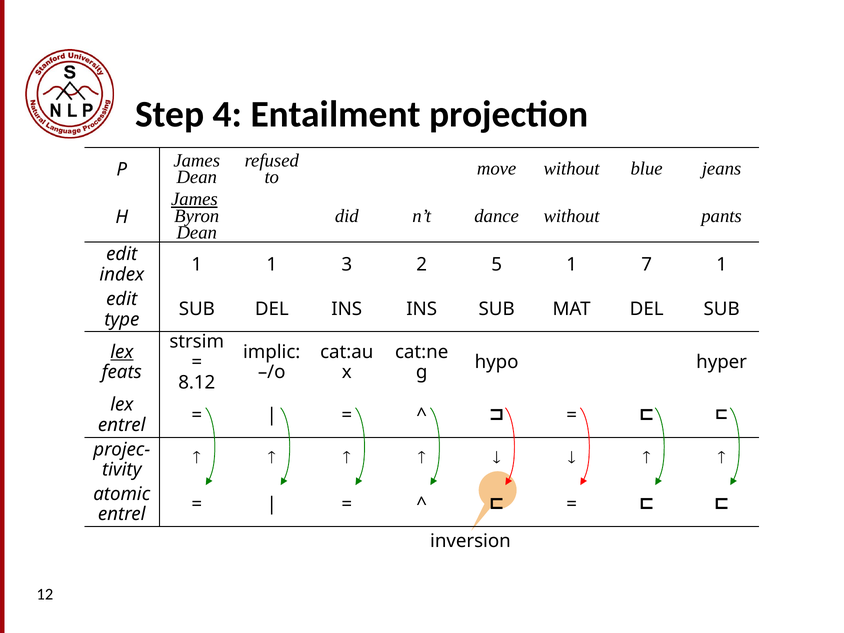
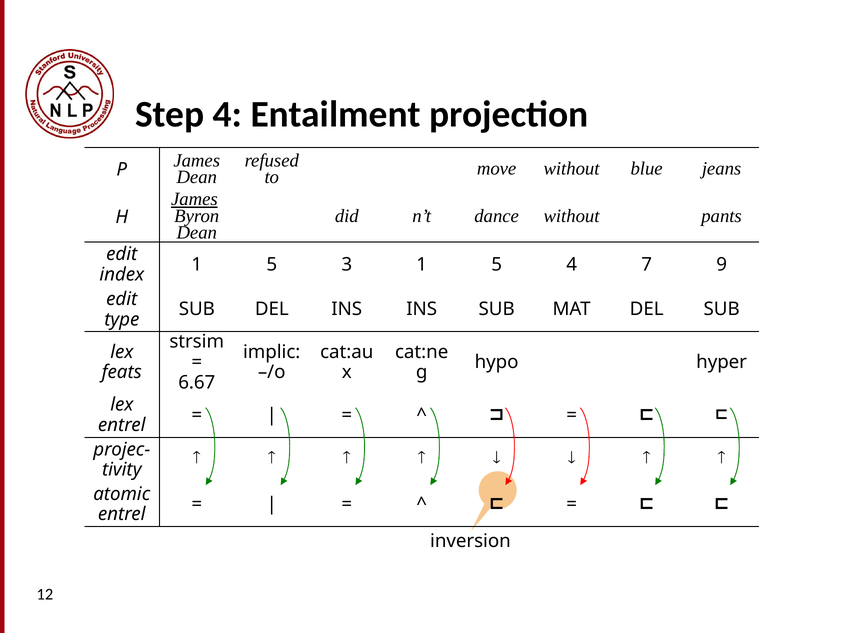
1: 1 -> 5 (272, 264)
3 2: 2 -> 1 (422, 264)
5 1: 1 -> 4 (572, 264)
7 1: 1 -> 9 (722, 264)
lex underline: present -> none (122, 352)
8.12: 8.12 -> 6.67 (197, 382)
